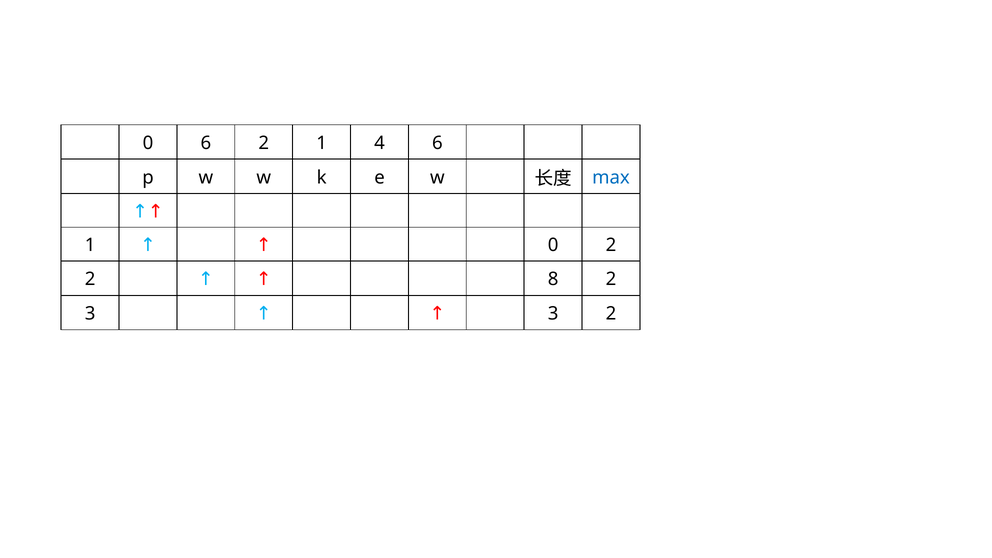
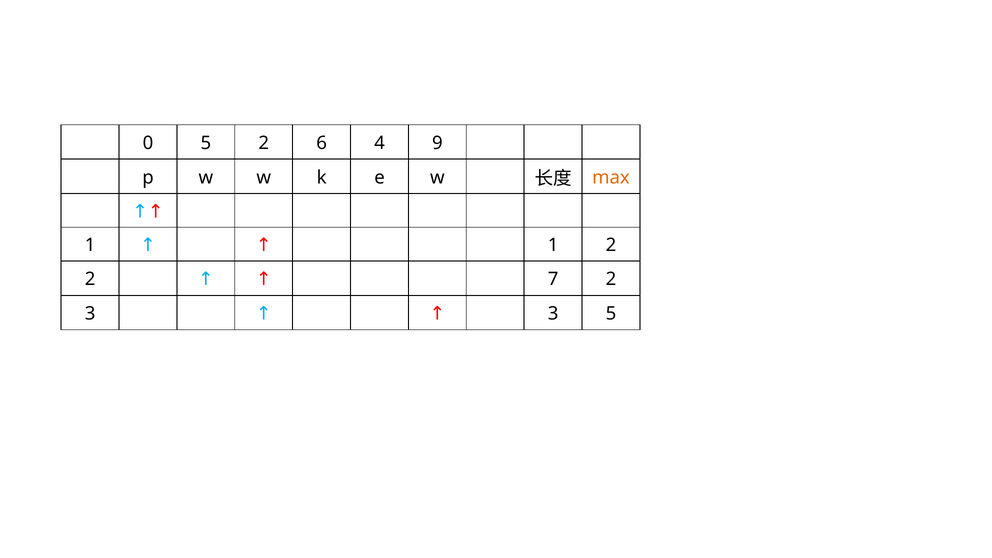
0 6: 6 -> 5 (206, 143)
2 1: 1 -> 6 (322, 143)
4 6: 6 -> 9 (437, 143)
max colour: blue -> orange (611, 177)
0: 0 -> 1 (553, 245)
8: 8 -> 7 (553, 279)
3 2: 2 -> 5 (611, 314)
